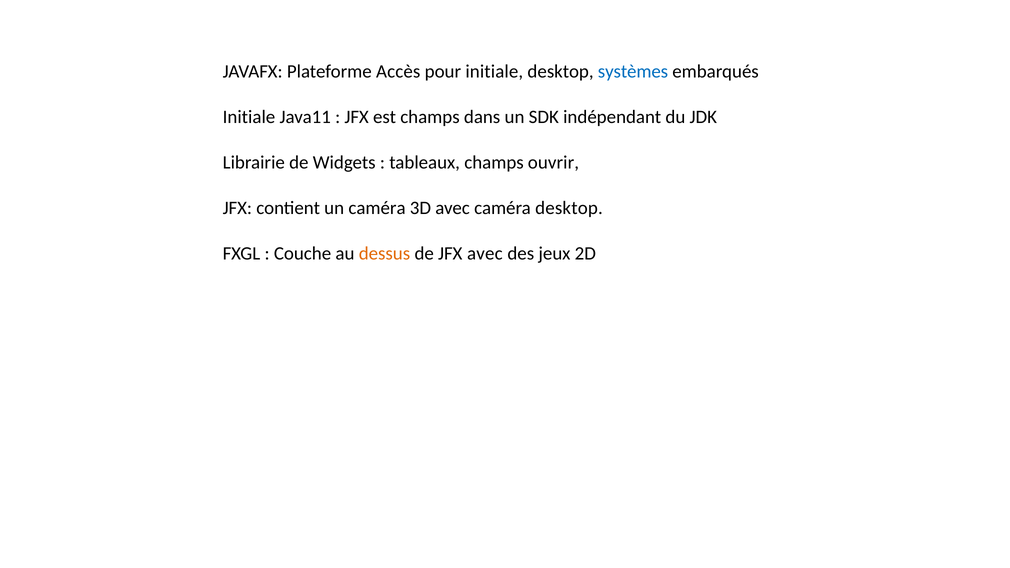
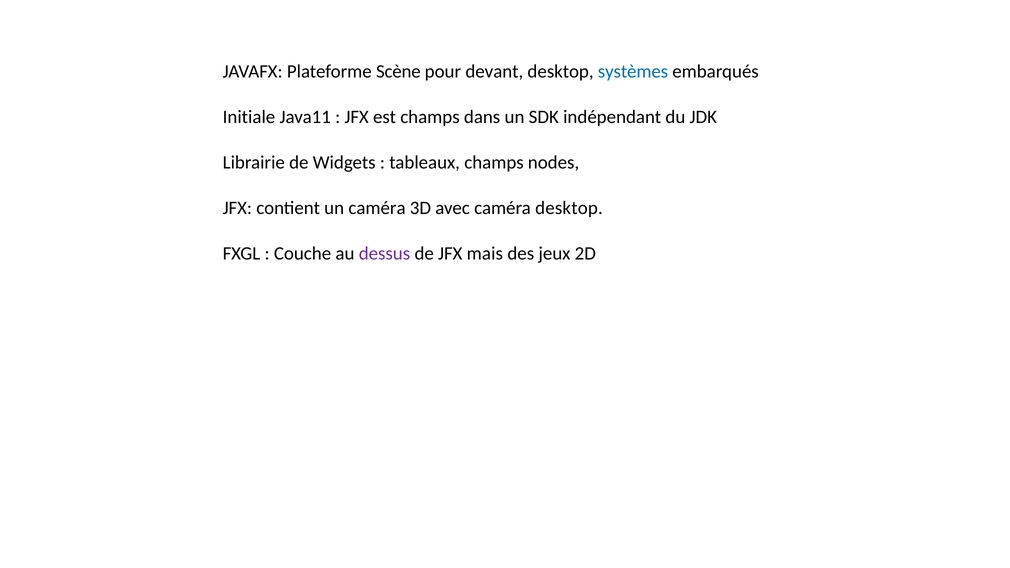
Accès: Accès -> Scène (398, 72)
pour initiale: initiale -> devant (494, 72)
ouvrir: ouvrir -> nodes (553, 162)
dessus colour: orange -> purple (384, 253)
JFX avec: avec -> mais (485, 253)
